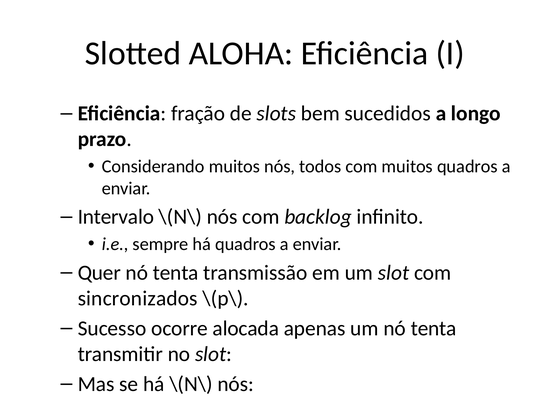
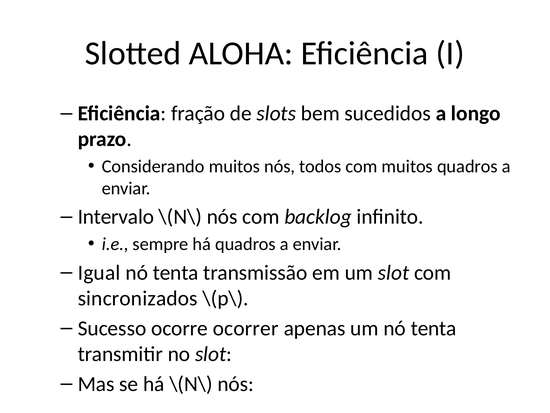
Quer: Quer -> Igual (99, 272)
alocada: alocada -> ocorrer (246, 328)
